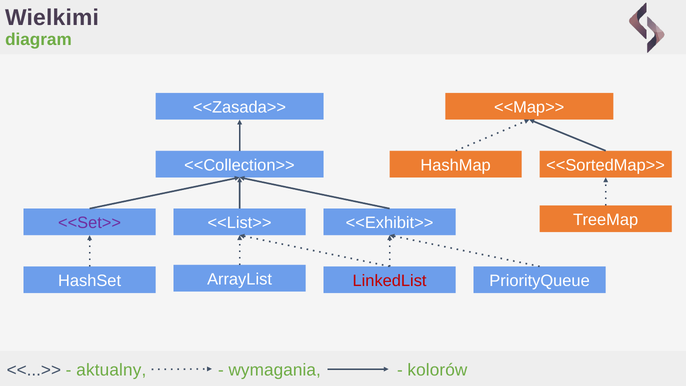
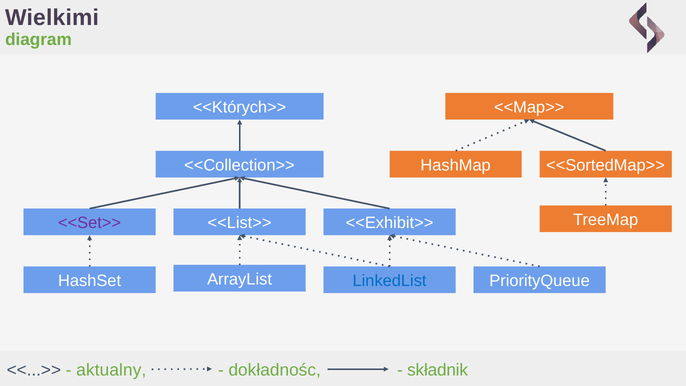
<<Zasada>>: <<Zasada>> -> <<Których>> (240, 107)
LinkedList colour: red -> blue (390, 281)
wymagania: wymagania -> dokładnośc (275, 370)
kolorów: kolorów -> składnik (438, 370)
